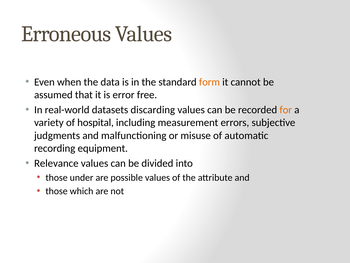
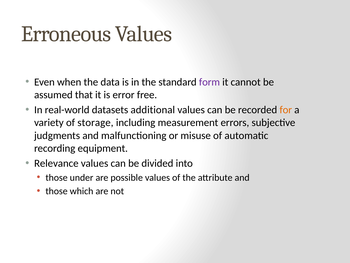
form colour: orange -> purple (209, 82)
discarding: discarding -> additional (153, 110)
hospital: hospital -> storage (95, 122)
